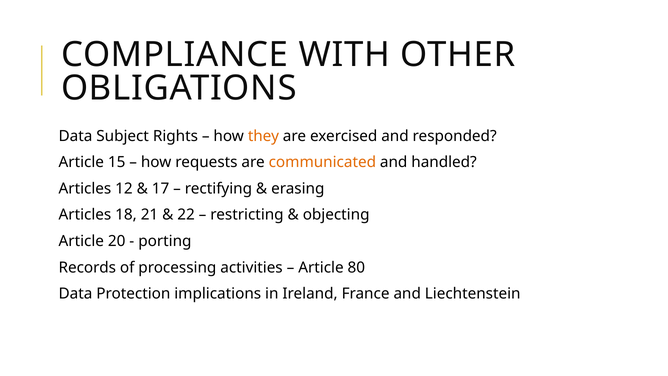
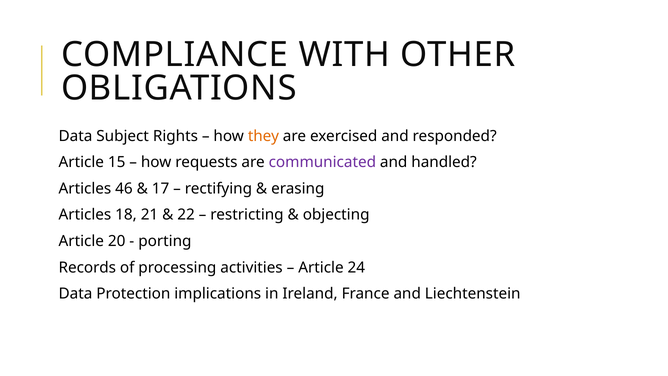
communicated colour: orange -> purple (322, 162)
12: 12 -> 46 (124, 188)
80: 80 -> 24 (356, 267)
